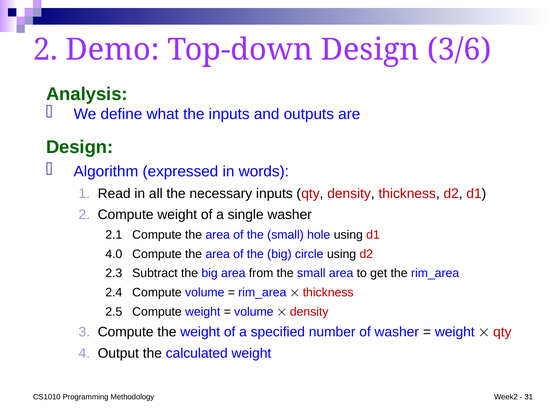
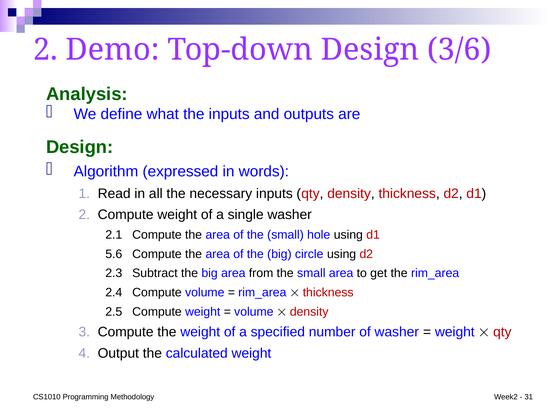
4.0: 4.0 -> 5.6 (114, 254)
